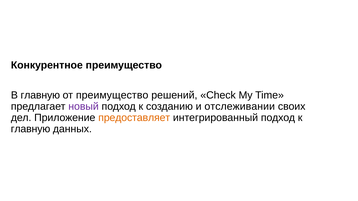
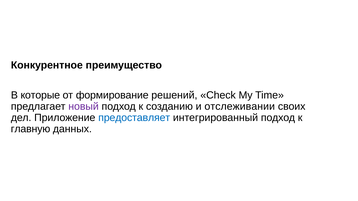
В главную: главную -> которые (40, 95)
от преимущество: преимущество -> формирование (112, 95)
предоставляет colour: orange -> blue (134, 118)
